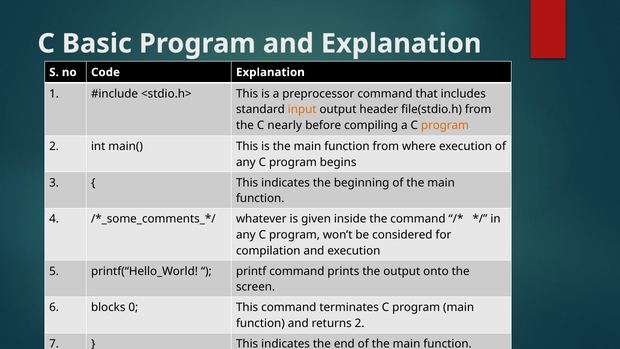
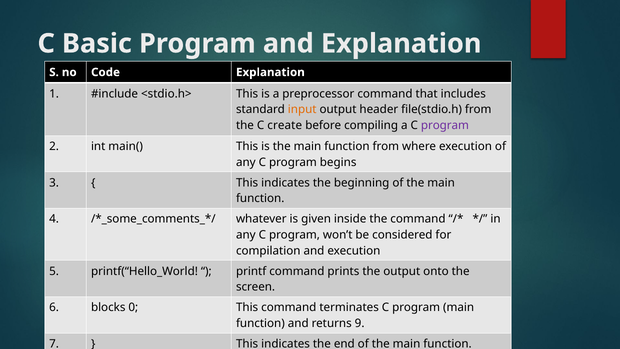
nearly: nearly -> create (285, 125)
program colour: orange -> purple (445, 125)
returns 2: 2 -> 9 (360, 323)
